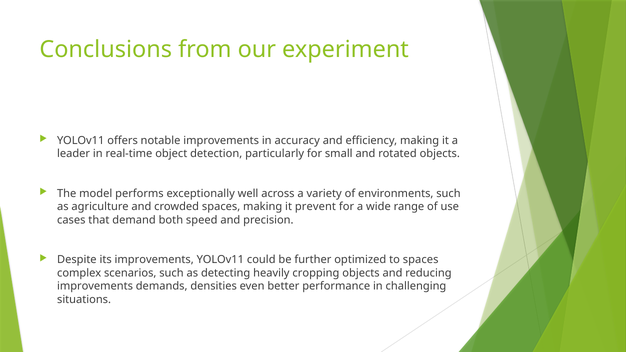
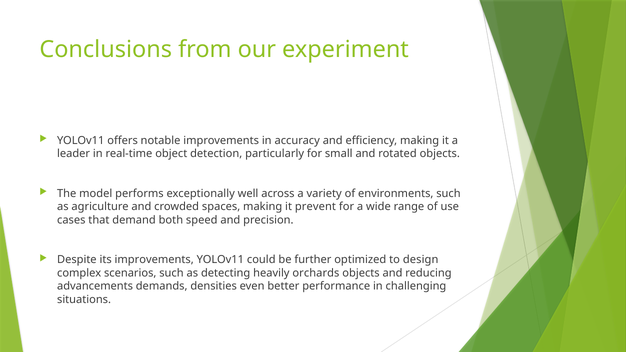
to spaces: spaces -> design (421, 260)
cropping: cropping -> orchards (316, 273)
improvements: improvements -> advancements (95, 286)
